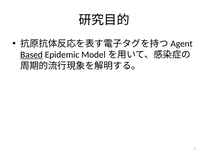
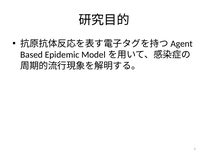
Based underline: present -> none (32, 55)
